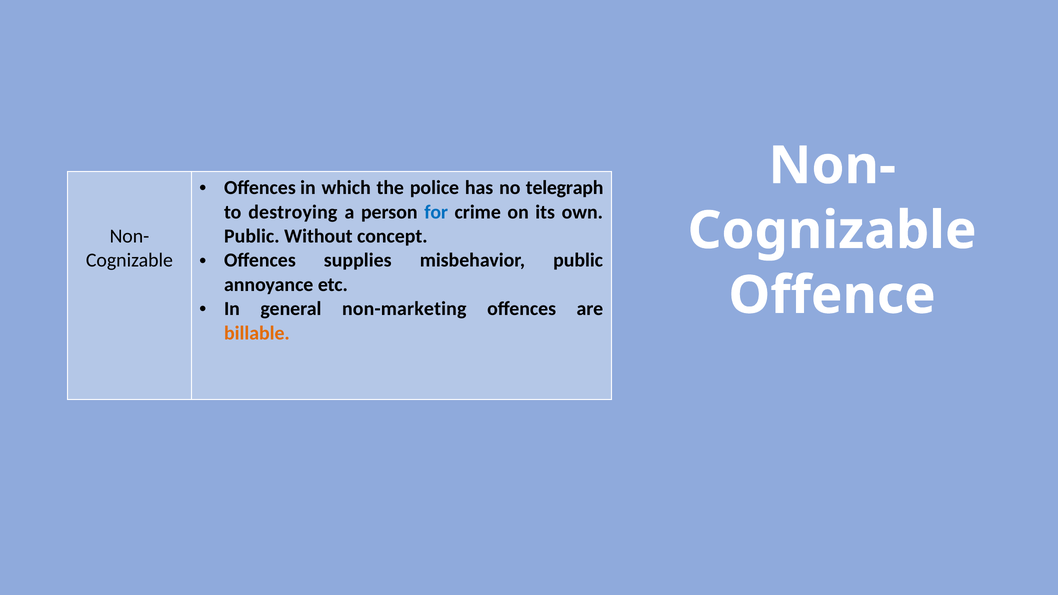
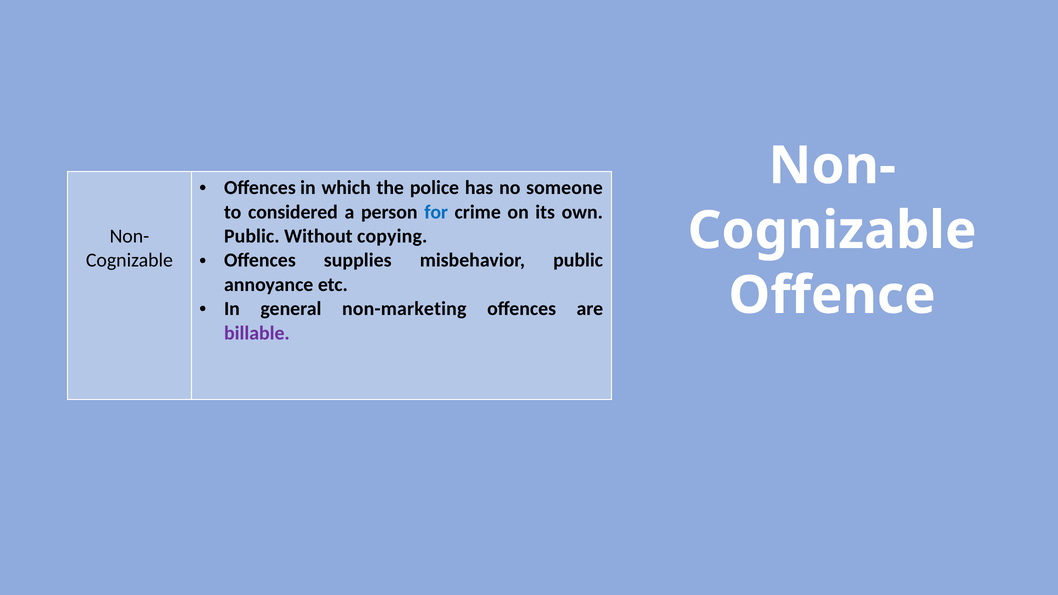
telegraph: telegraph -> someone (564, 188)
destroying: destroying -> considered (293, 212)
concept: concept -> copying (392, 236)
billable colour: orange -> purple (257, 333)
